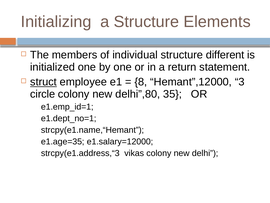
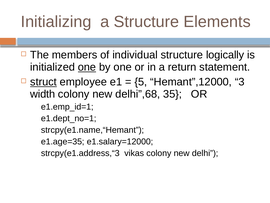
different: different -> logically (225, 55)
one underline: none -> present (87, 67)
8: 8 -> 5 (141, 82)
circle: circle -> width (43, 94)
delhi”,80: delhi”,80 -> delhi”,68 (138, 94)
